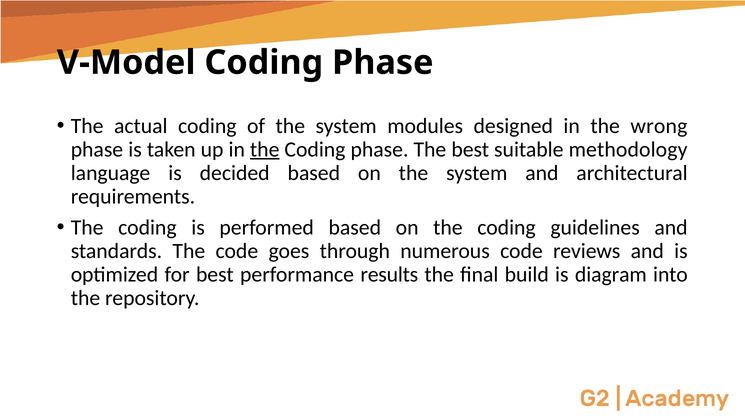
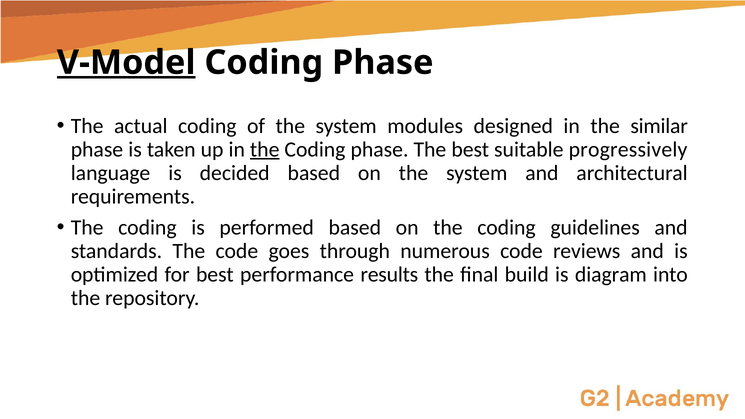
V-Model underline: none -> present (126, 63)
wrong: wrong -> similar (659, 126)
methodology: methodology -> progressively (628, 149)
